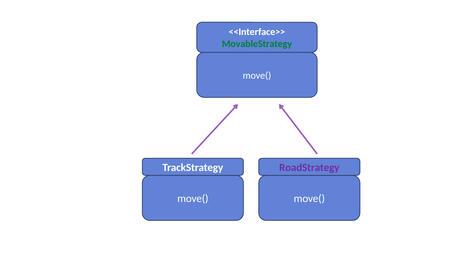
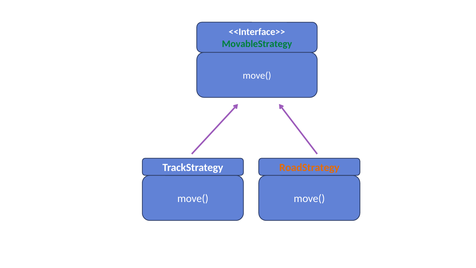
RoadStrategy colour: purple -> orange (309, 167)
